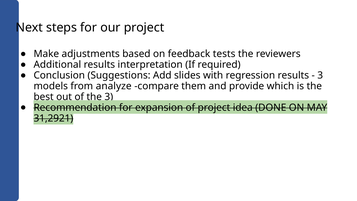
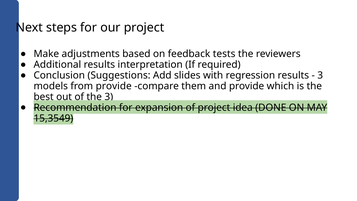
from analyze: analyze -> provide (114, 86)
31,2921: 31,2921 -> 15,3549 (53, 118)
